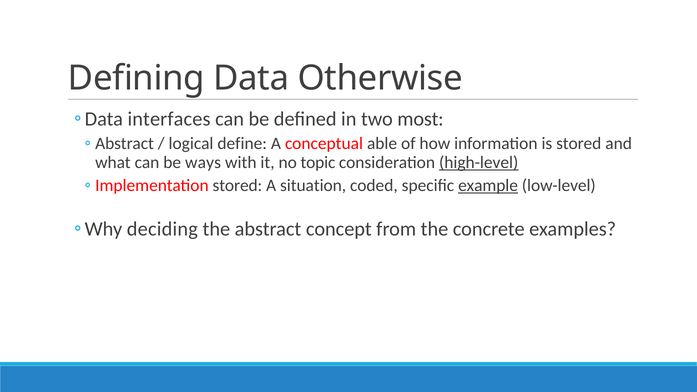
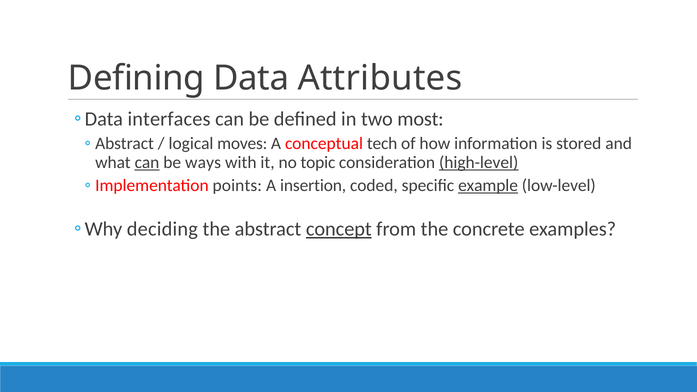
Otherwise: Otherwise -> Attributes (380, 78)
define: define -> moves (242, 144)
able: able -> tech (382, 144)
can underline: none -> present (147, 163)
stored: stored -> points (237, 186)
situation: situation -> insertion (313, 186)
concept underline: none -> present (339, 229)
